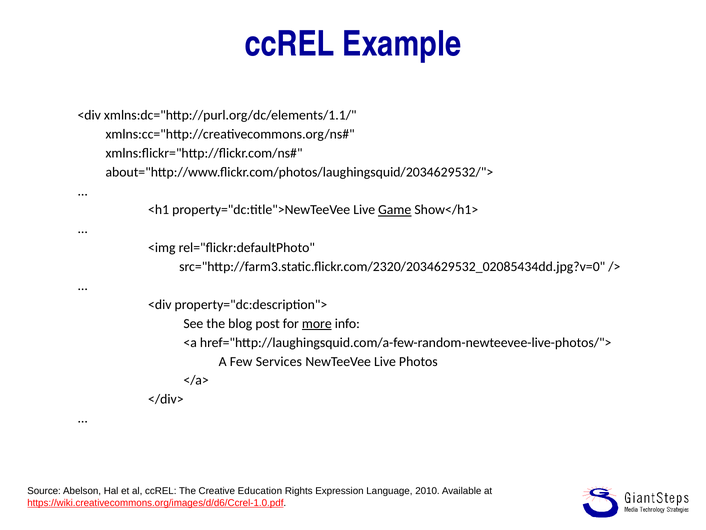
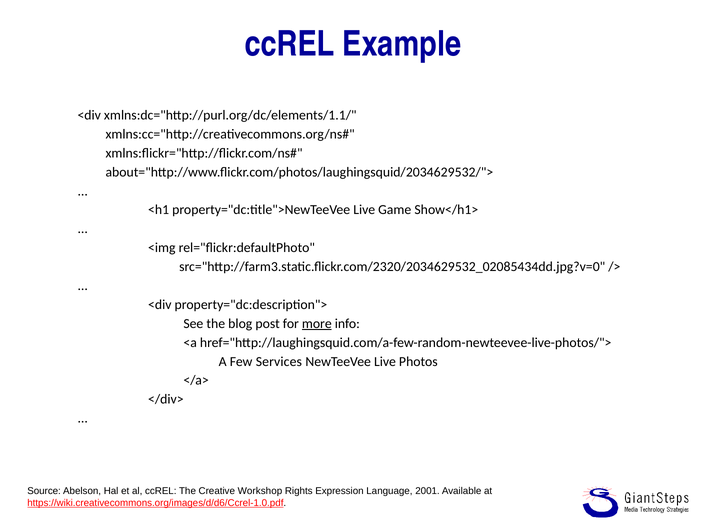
Game underline: present -> none (395, 210)
Education: Education -> Workshop (260, 491)
2010: 2010 -> 2001 (427, 491)
